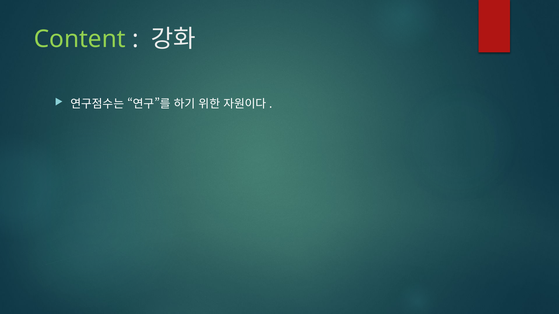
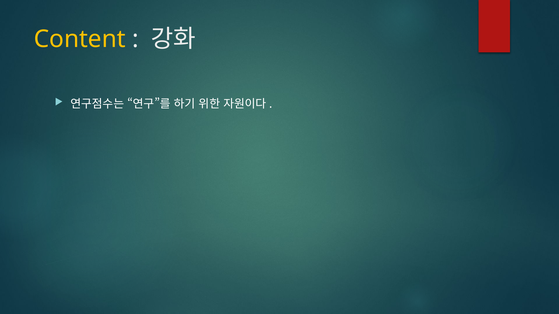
Content colour: light green -> yellow (80, 39)
